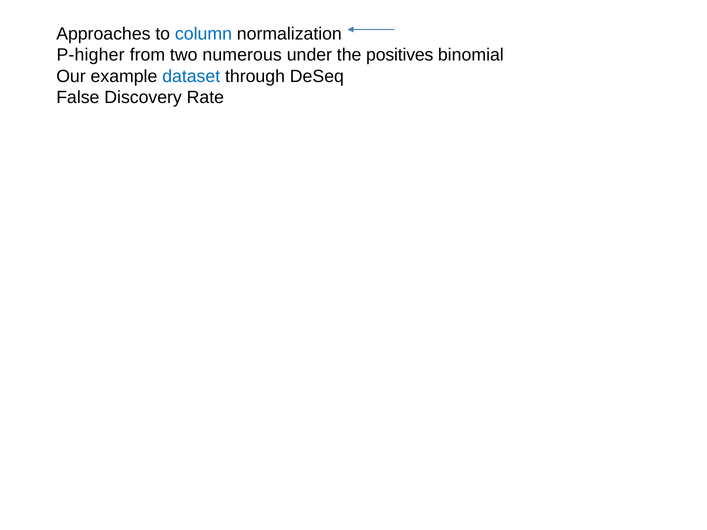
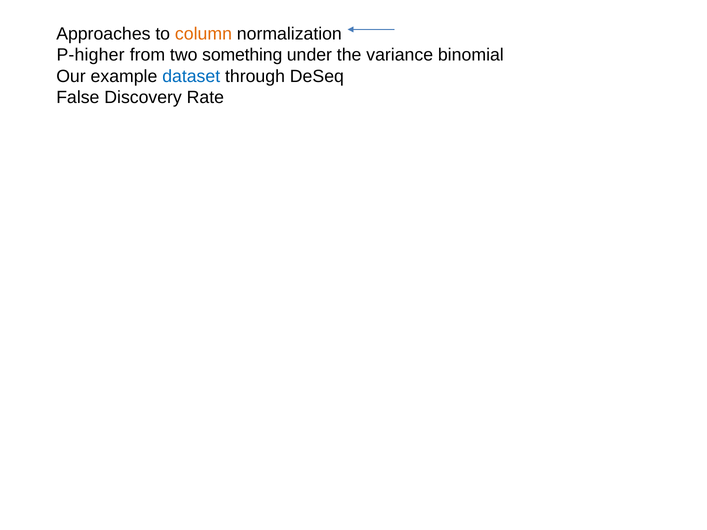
column colour: blue -> orange (203, 34)
numerous: numerous -> something (242, 55)
positives: positives -> variance (400, 55)
